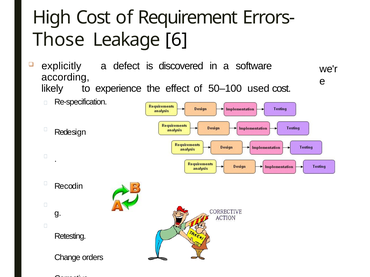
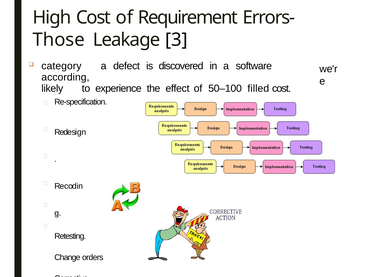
6: 6 -> 3 (176, 40)
explicitly: explicitly -> category (61, 66)
used: used -> filled (258, 89)
